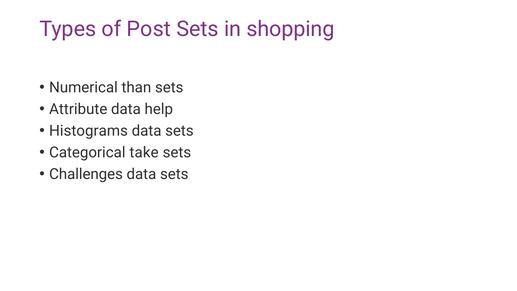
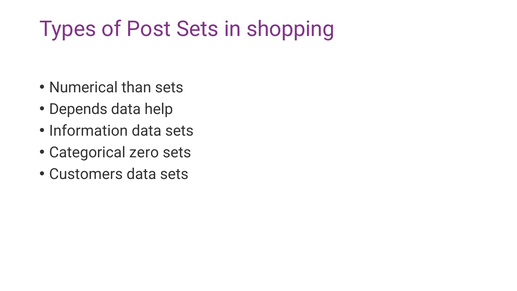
Attribute: Attribute -> Depends (78, 109)
Histograms: Histograms -> Information (89, 131)
take: take -> zero (144, 152)
Challenges: Challenges -> Customers (86, 174)
